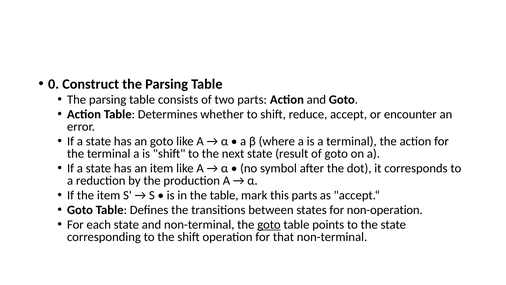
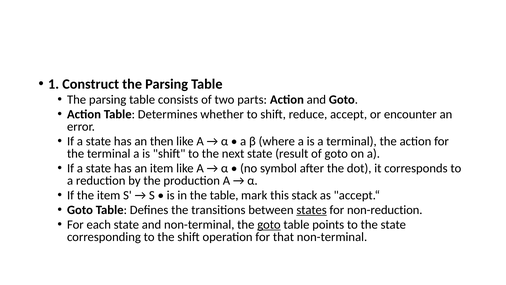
0: 0 -> 1 (54, 84)
an goto: goto -> then (162, 141)
this parts: parts -> stack (304, 195)
states underline: none -> present (312, 210)
non-operation: non-operation -> non-reduction (385, 210)
